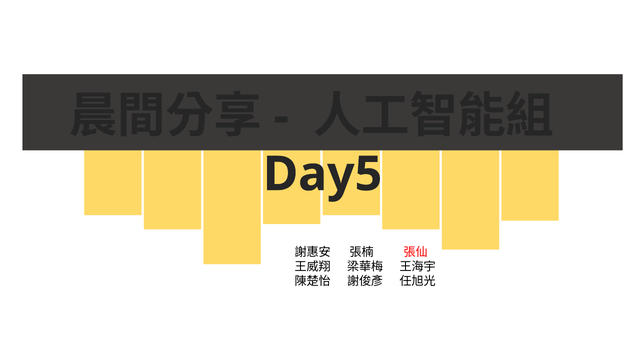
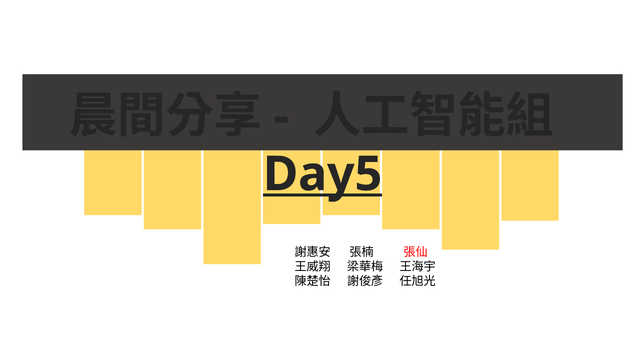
Day5 underline: none -> present (323, 174)
